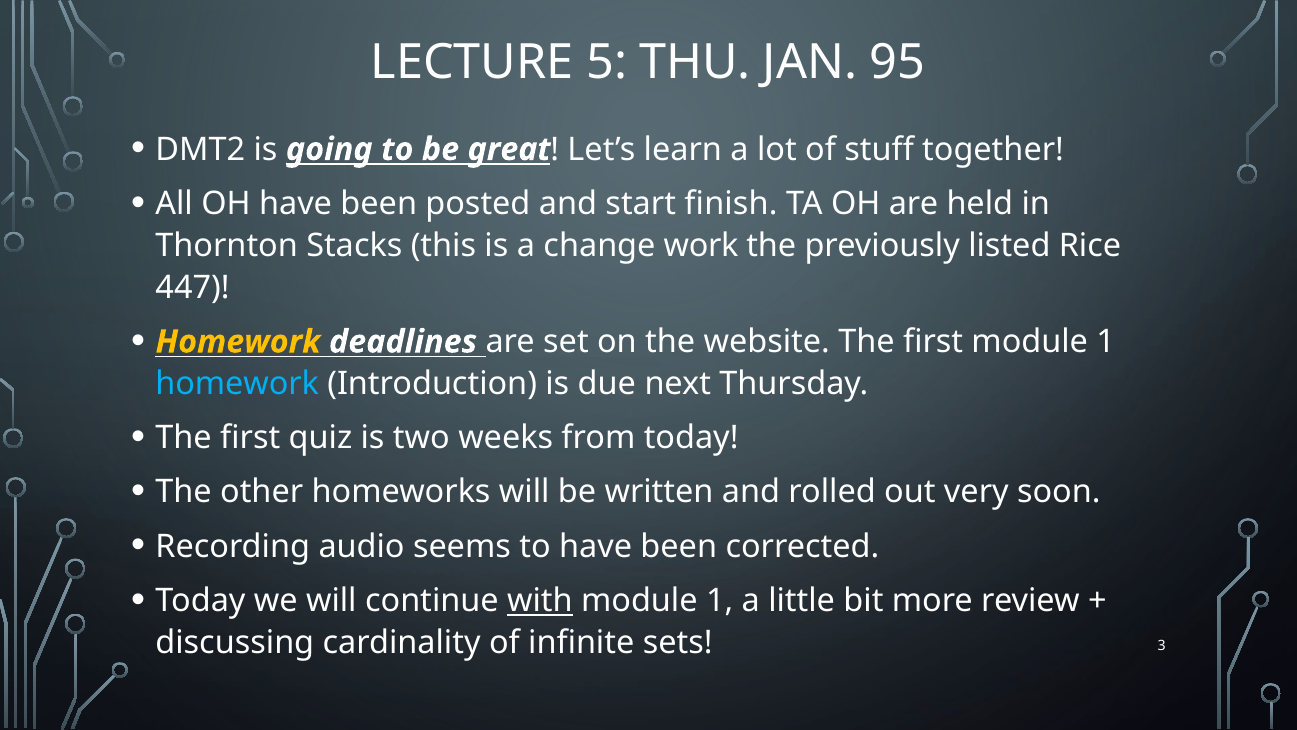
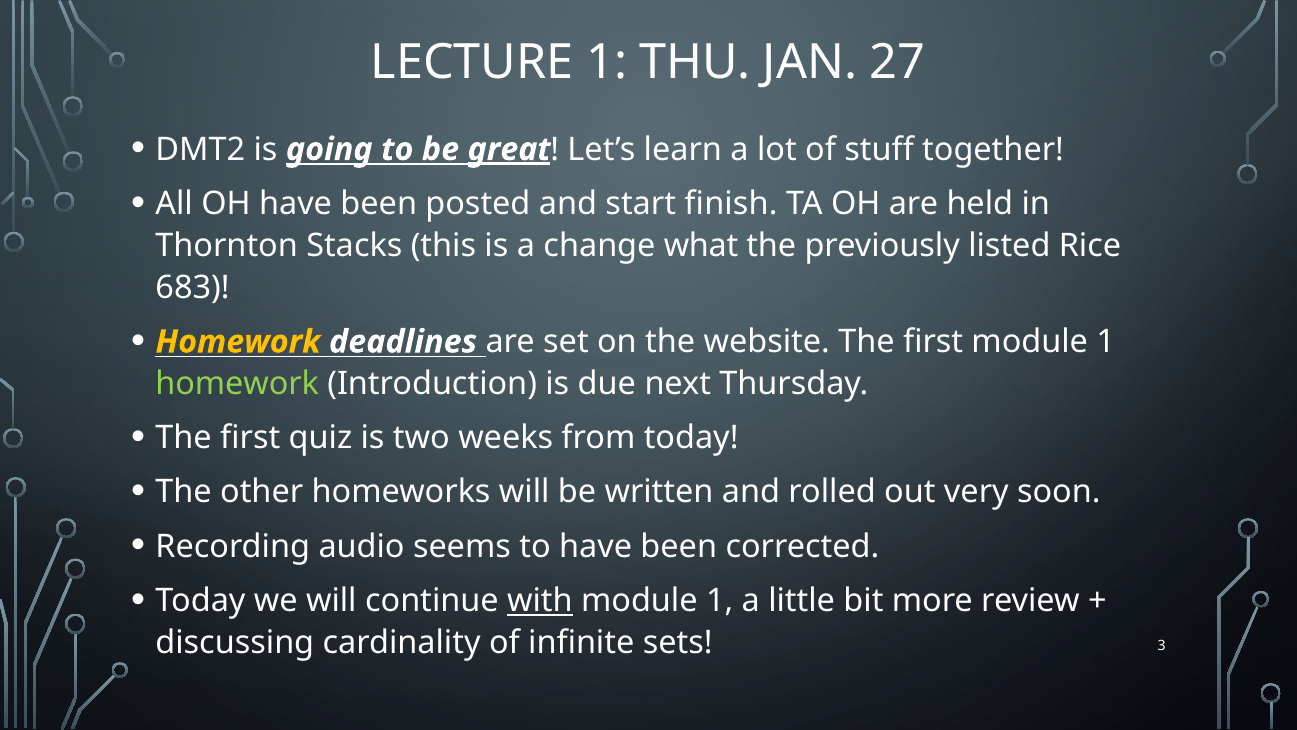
LECTURE 5: 5 -> 1 (607, 63)
95: 95 -> 27 (898, 63)
great underline: none -> present (509, 149)
work: work -> what (701, 245)
447: 447 -> 683 (193, 287)
homework colour: light blue -> light green (237, 384)
